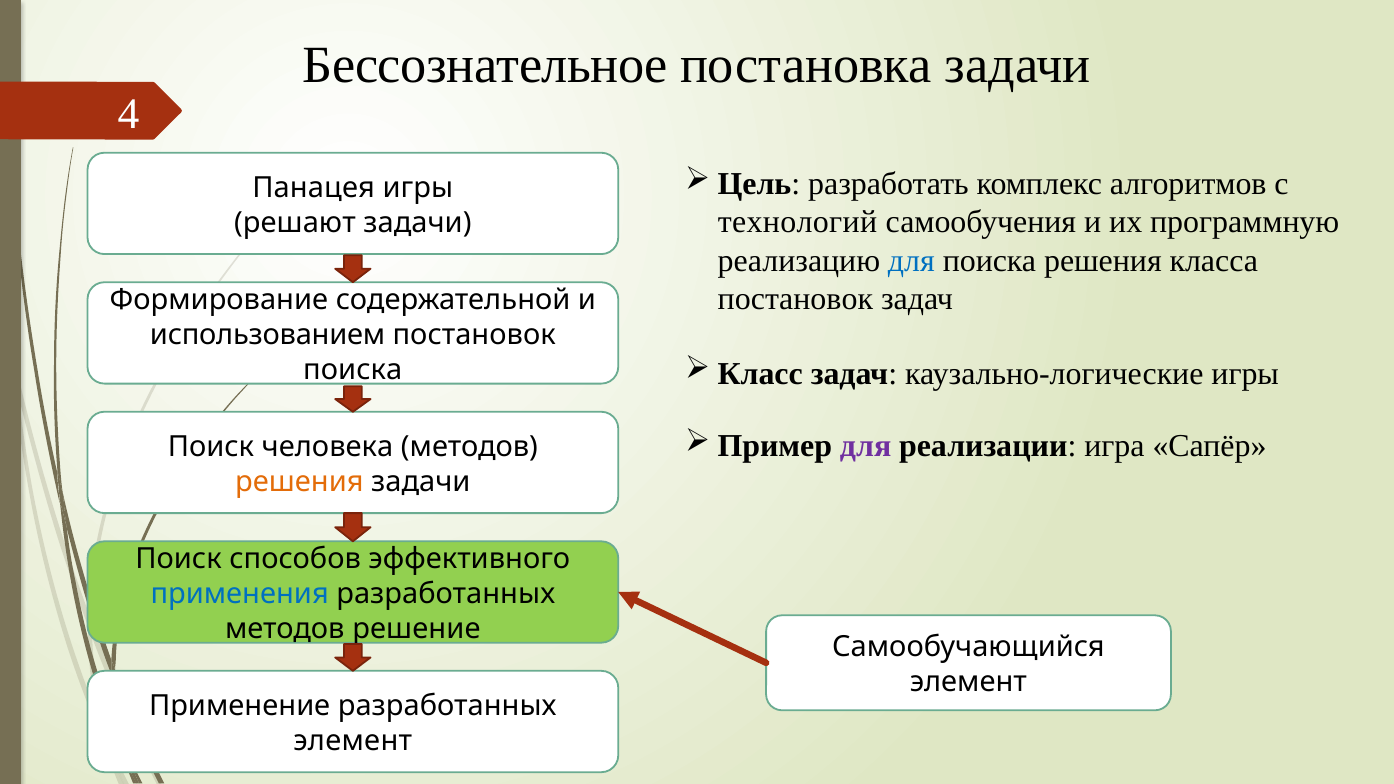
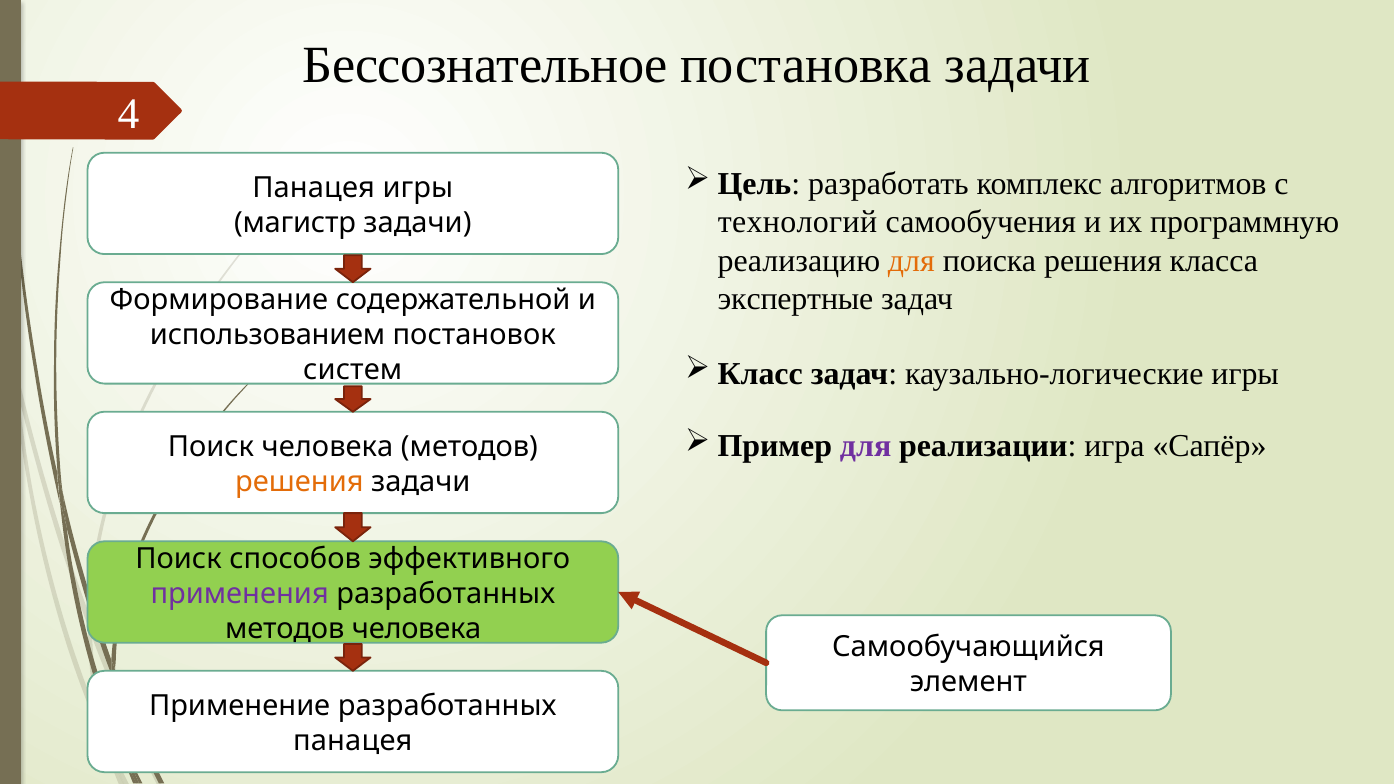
решают: решают -> магистр (295, 223)
для colour: blue -> orange (911, 261)
постановок: постановок -> экспертные (796, 299)
поиска: поиска -> систем (353, 370)
применения colour: blue -> purple (240, 594)
методов решение: решение -> человека (417, 629)
элемент: элемент -> панацея (353, 741)
